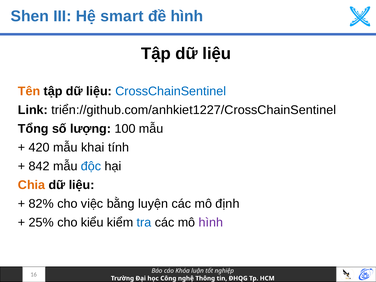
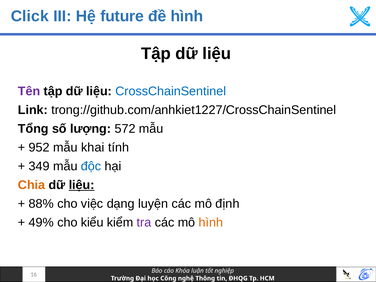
Shen: Shen -> Click (30, 16)
smart: smart -> future (122, 16)
Tên colour: orange -> purple (29, 91)
triển://github.com/anhkiet1227/CrossChainSentinel: triển://github.com/anhkiet1227/CrossChainSentinel -> trong://github.com/anhkiet1227/CrossChainSentinel (194, 110)
100: 100 -> 572 (125, 129)
420: 420 -> 952 (39, 147)
842: 842 -> 349 (39, 166)
liệu underline: none -> present (82, 185)
82%: 82% -> 88% (41, 204)
bằng: bằng -> dạng (121, 204)
25%: 25% -> 49% (41, 223)
tra colour: blue -> purple (144, 223)
hình colour: purple -> orange (211, 223)
